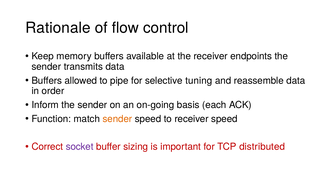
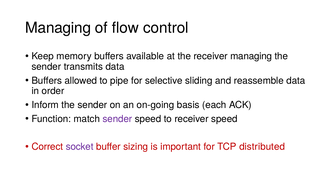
Rationale: Rationale -> Managing (58, 28)
receiver endpoints: endpoints -> managing (251, 56)
tuning: tuning -> sliding (199, 80)
sender colour: orange -> purple (117, 119)
